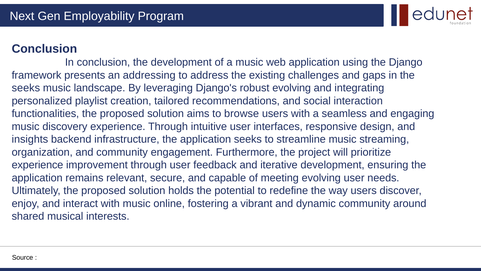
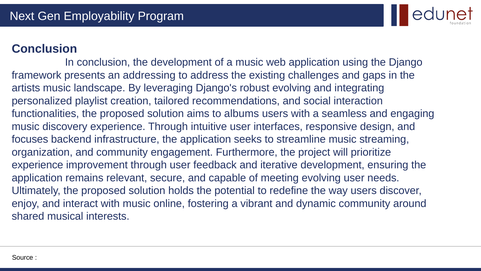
seeks: seeks -> artists (26, 88)
browse: browse -> albums (242, 114)
insights: insights -> focuses (30, 139)
